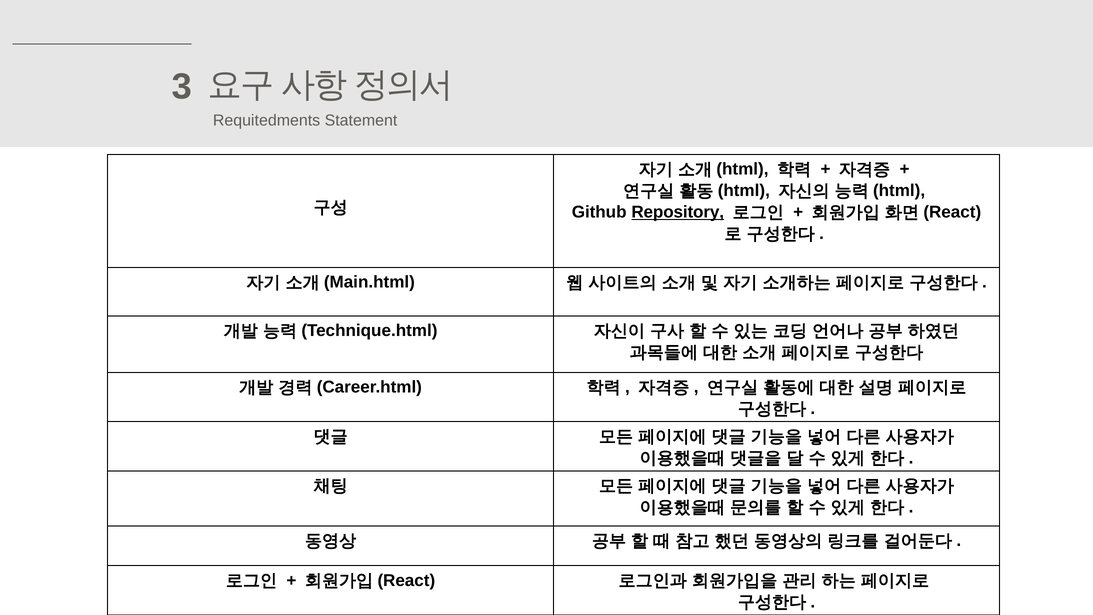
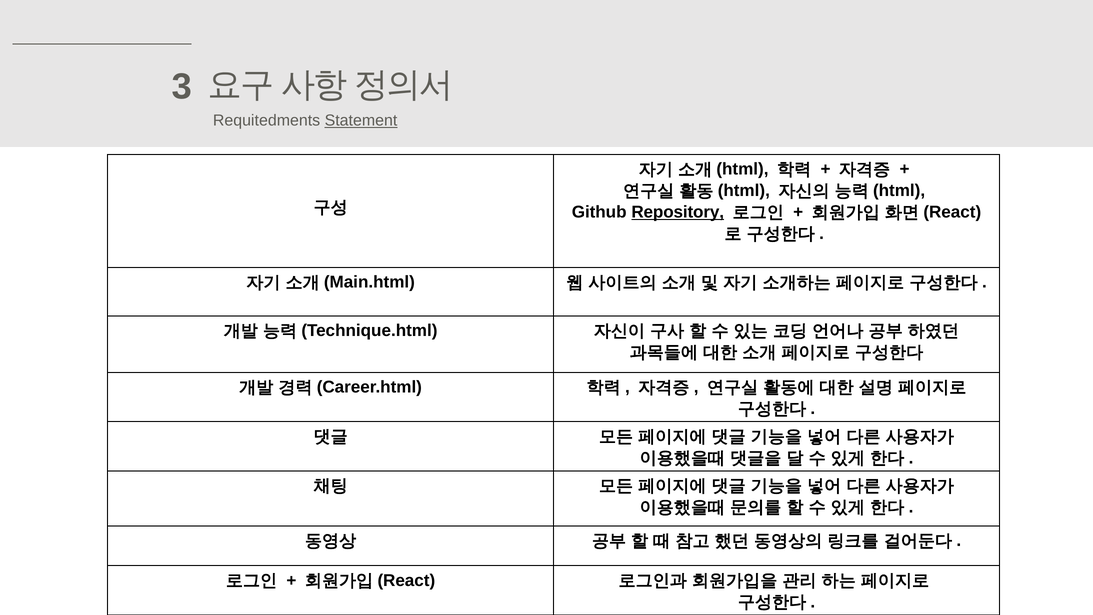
Statement underline: none -> present (361, 121)
